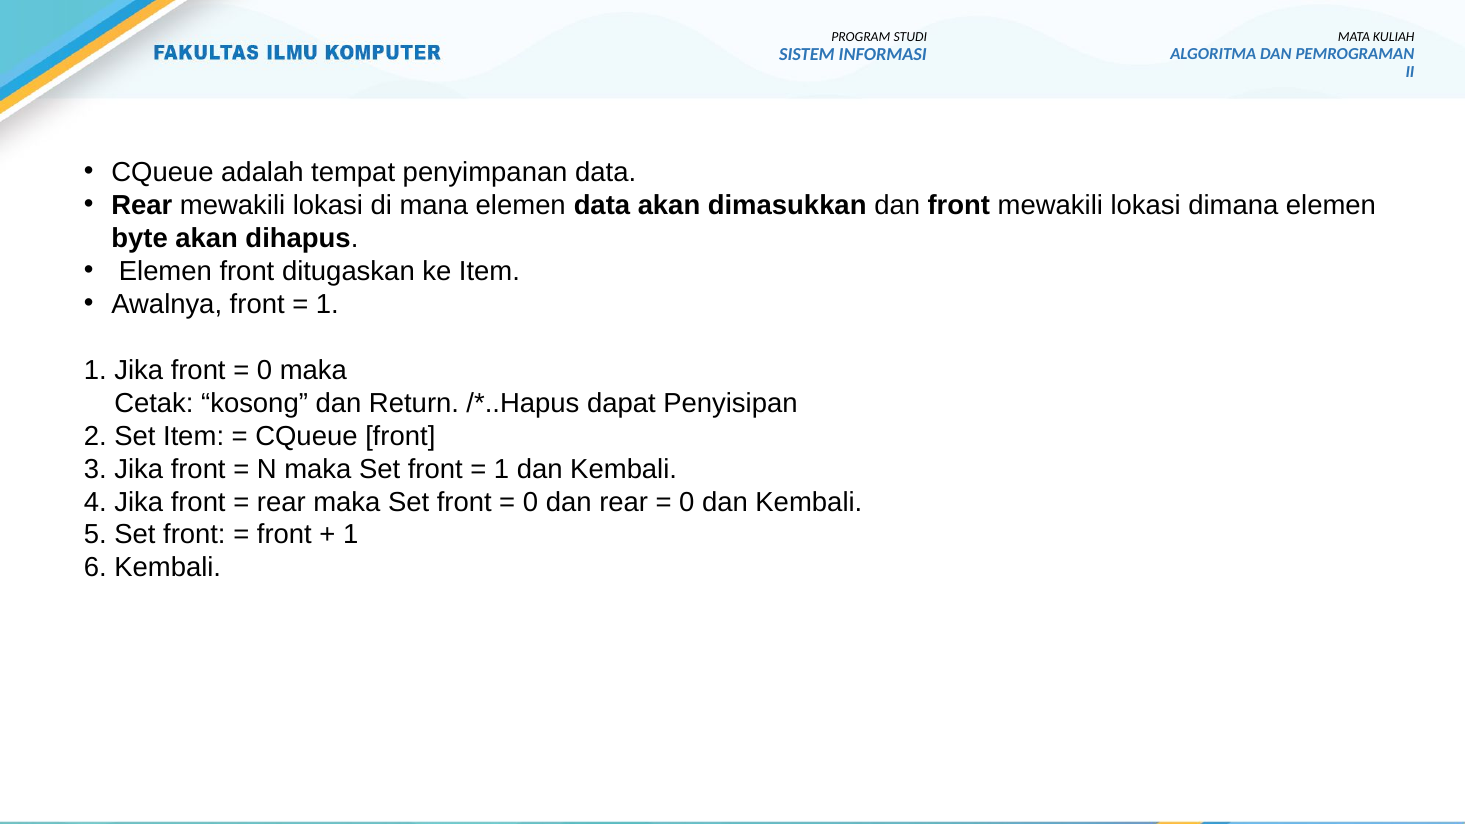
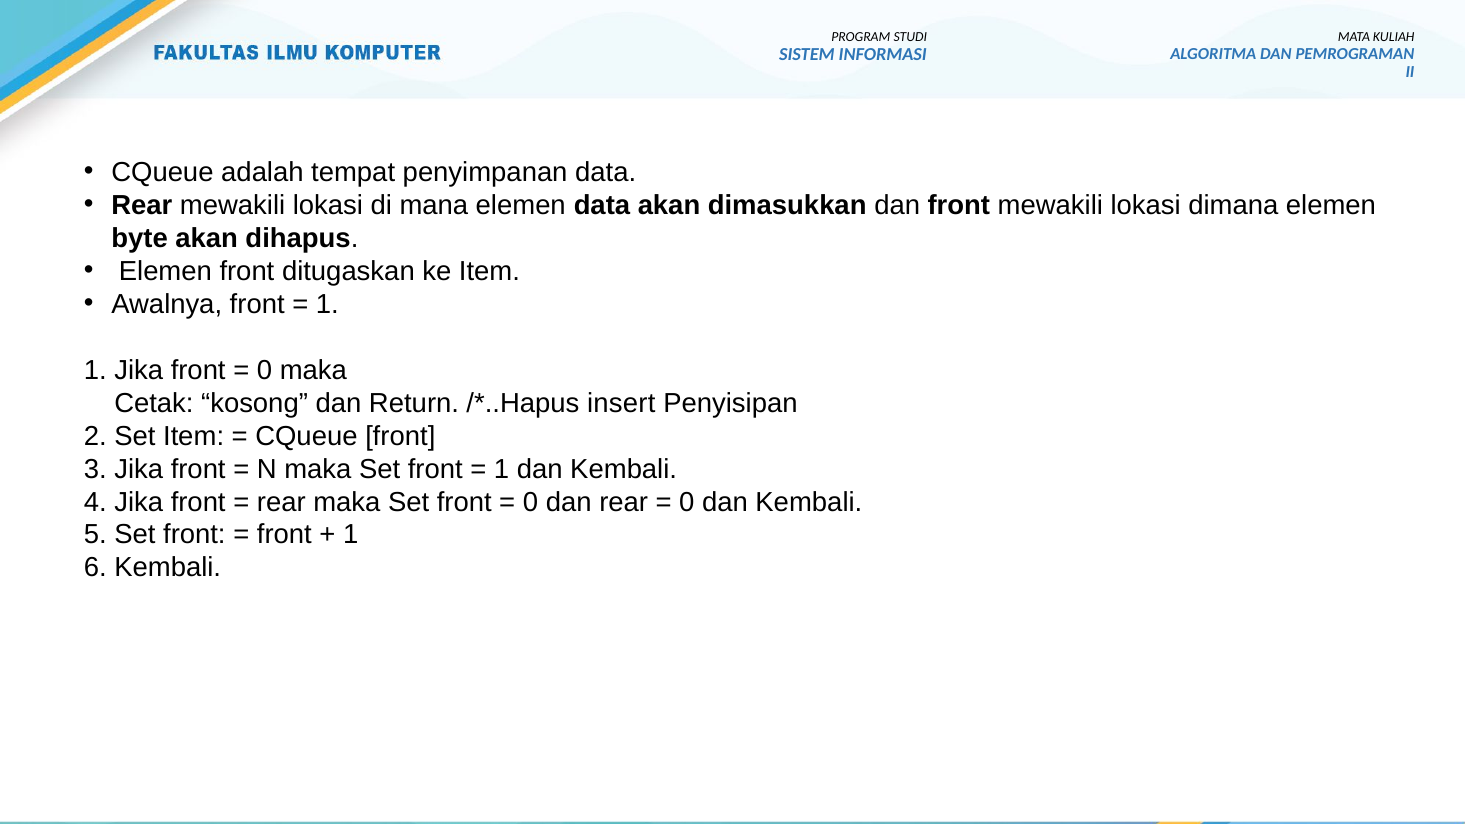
dapat: dapat -> insert (621, 403)
